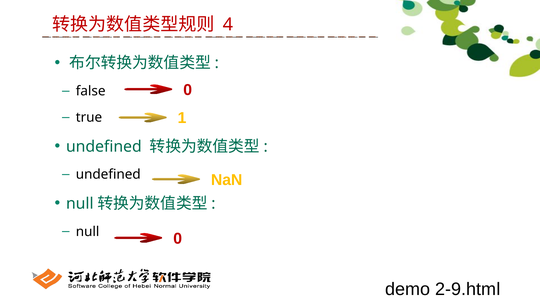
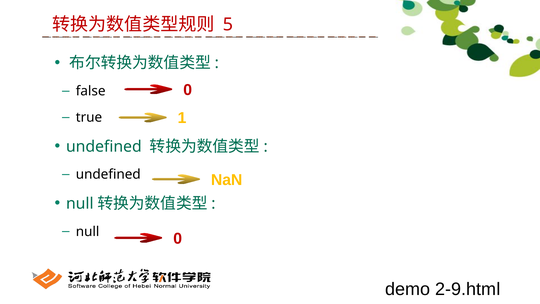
4: 4 -> 5 (228, 25)
